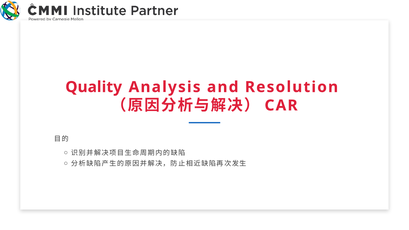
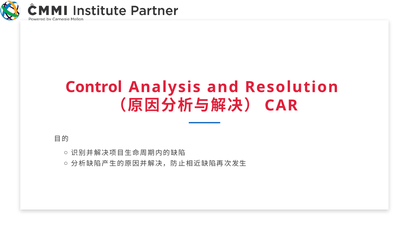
Quality: Quality -> Control (94, 87)
